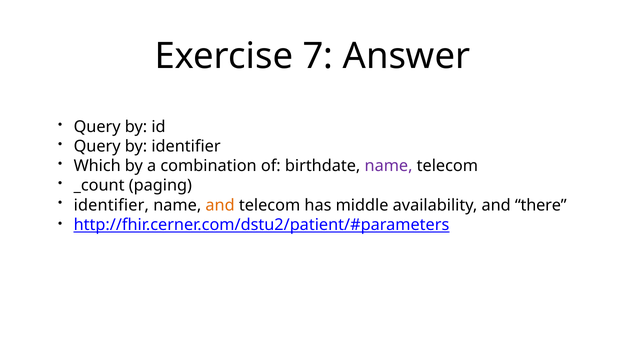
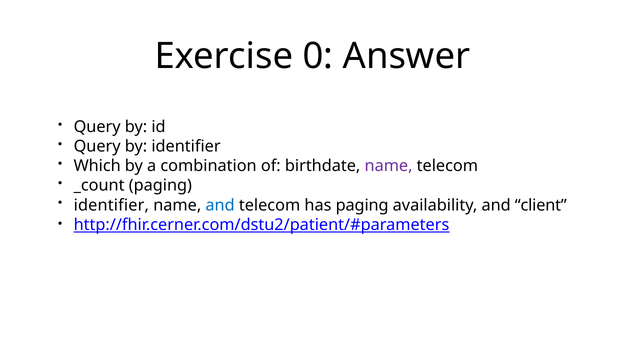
7: 7 -> 0 (318, 56)
and colour: orange -> blue (220, 205)
has middle: middle -> paging (362, 205)
there: there -> client (541, 205)
